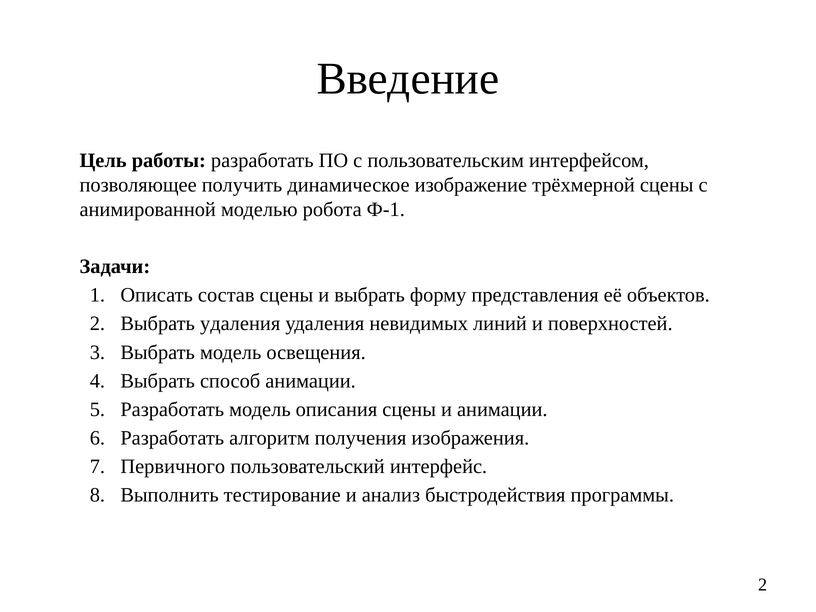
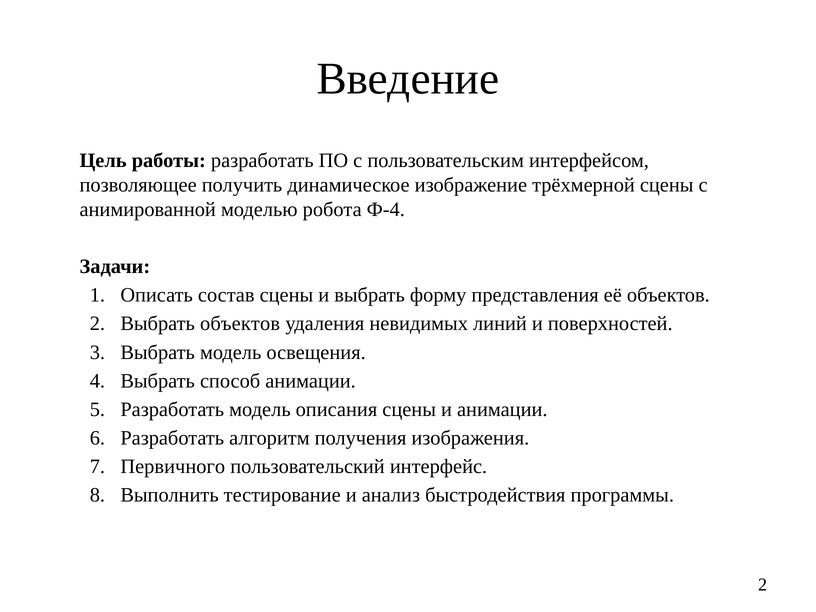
Ф-1: Ф-1 -> Ф-4 (386, 210)
Выбрать удаления: удаления -> объектов (240, 324)
